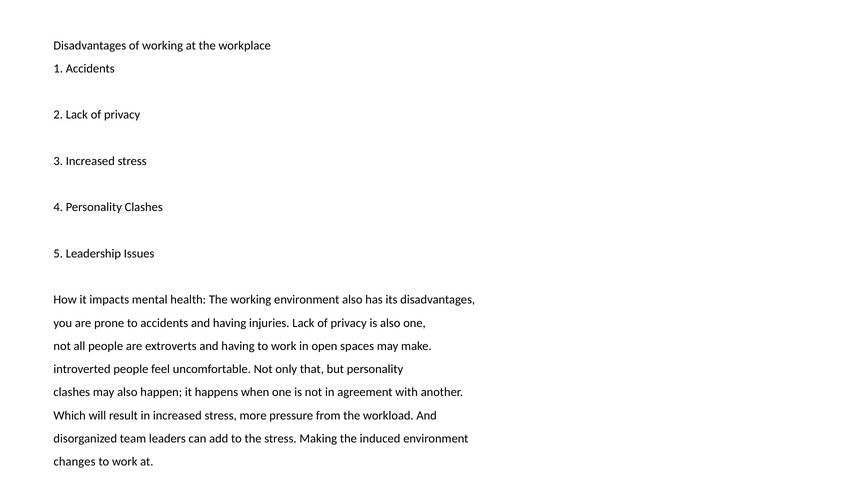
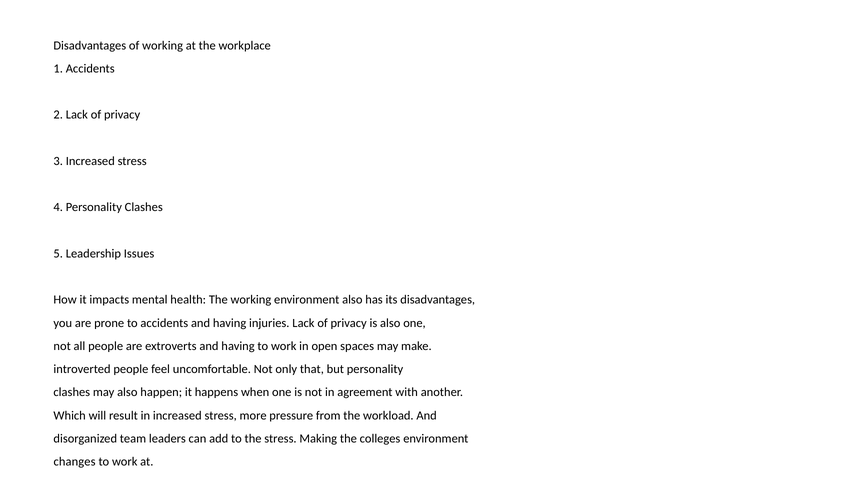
induced: induced -> colleges (380, 439)
